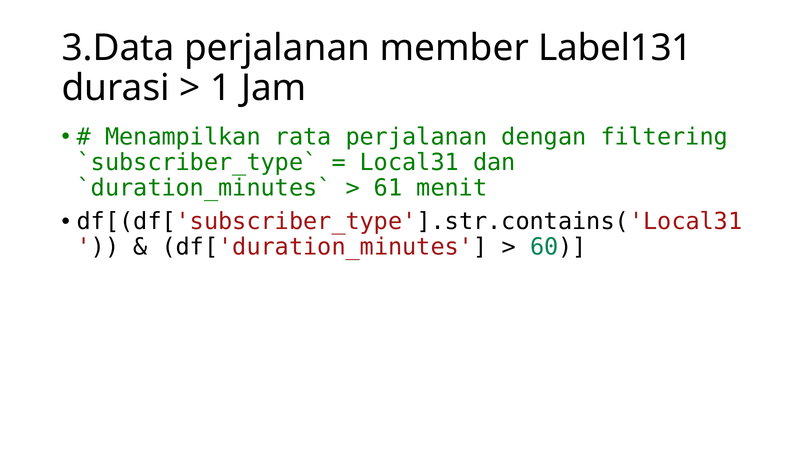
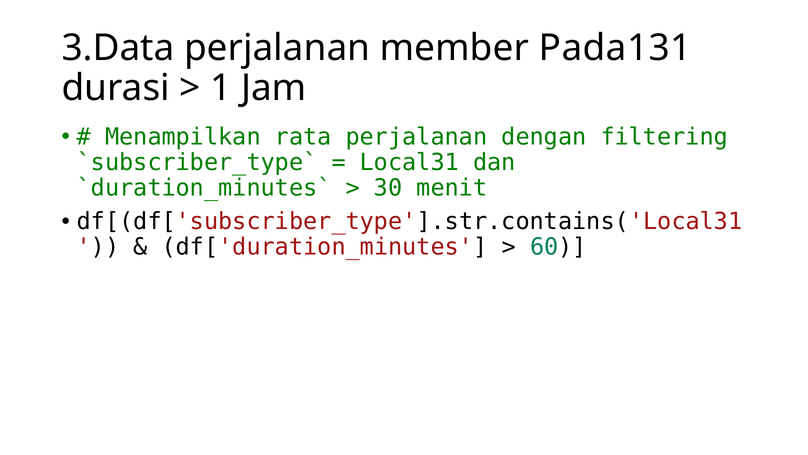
Label131: Label131 -> Pada131 (615, 48)
61: 61 -> 30 (388, 188)
